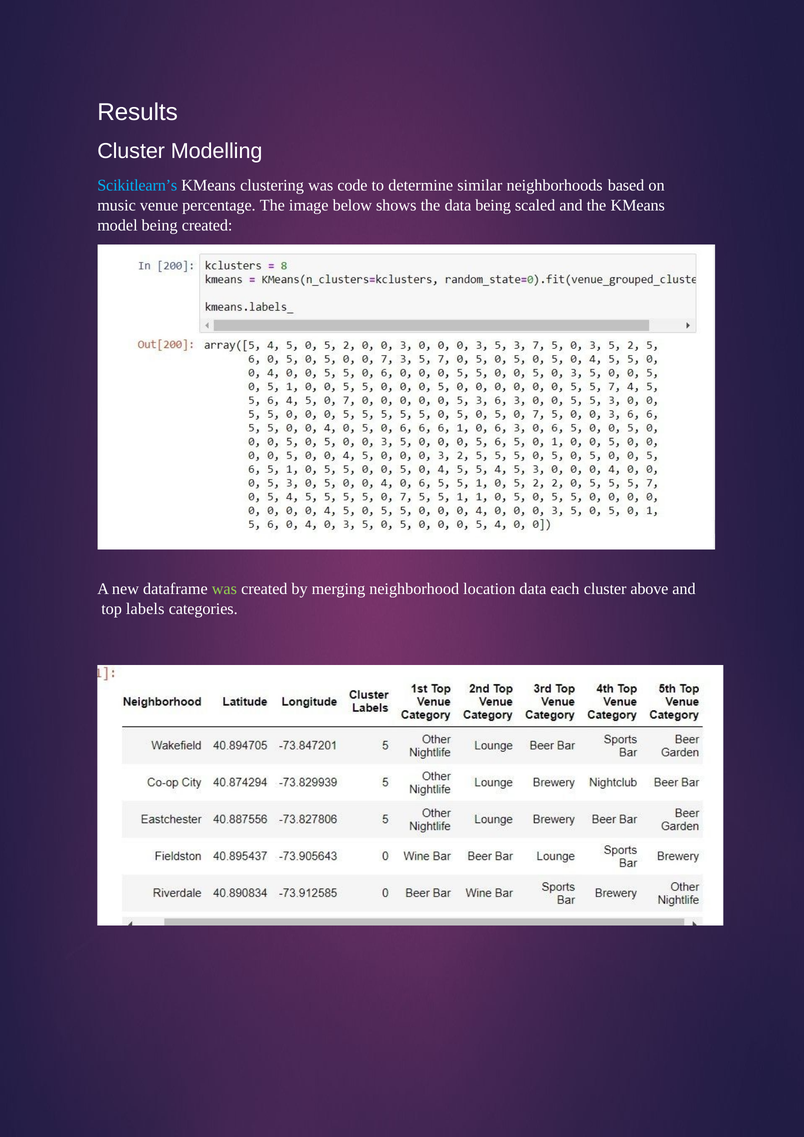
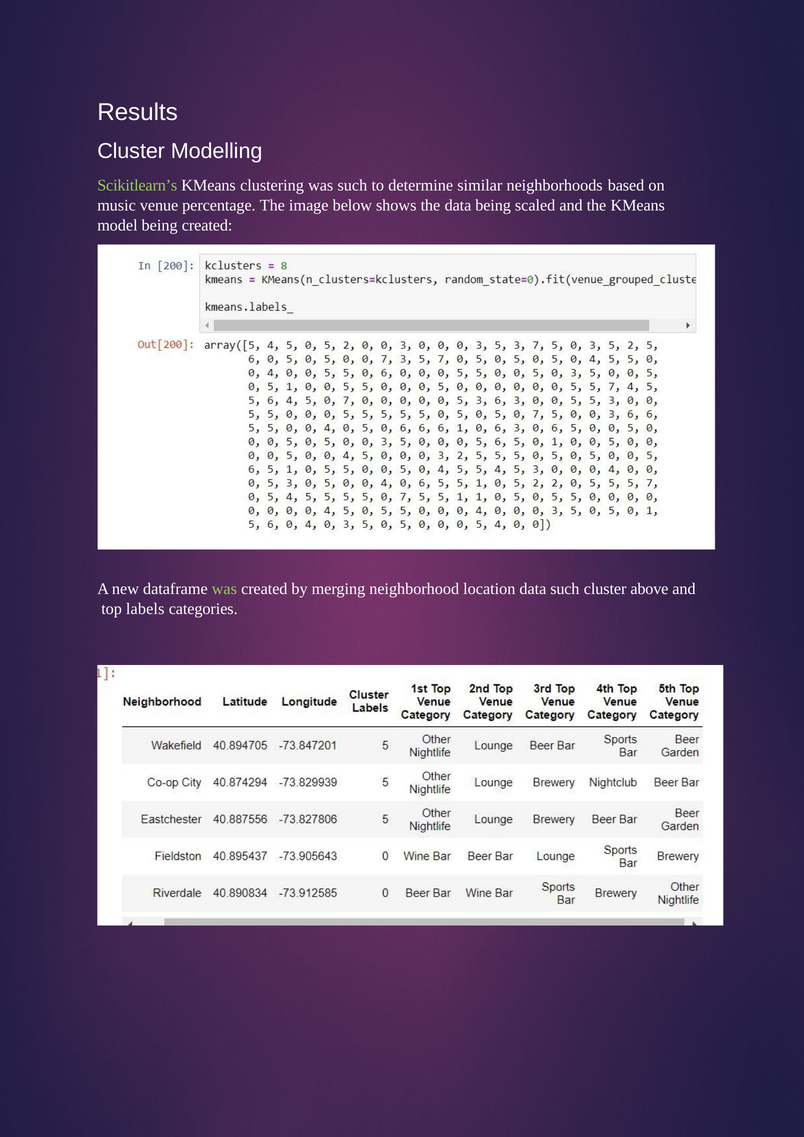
Scikitlearn’s colour: light blue -> light green (137, 186)
was code: code -> such (352, 186)
data each: each -> such (565, 589)
